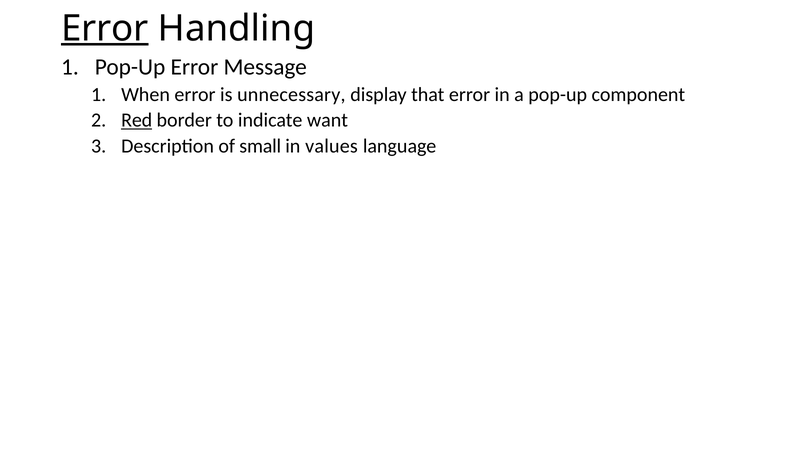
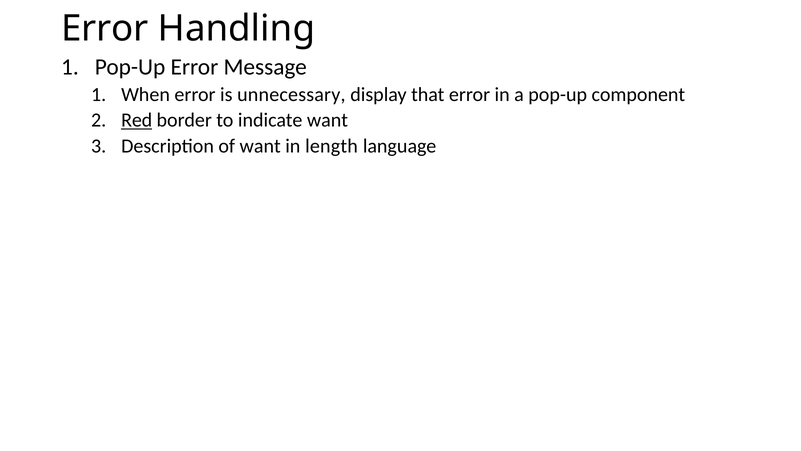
Error underline: present -> none (105, 28)
of small: small -> want (260, 146)
values: values -> length (332, 146)
